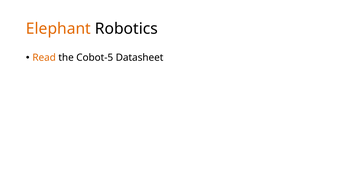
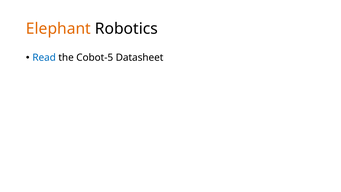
Read colour: orange -> blue (44, 58)
